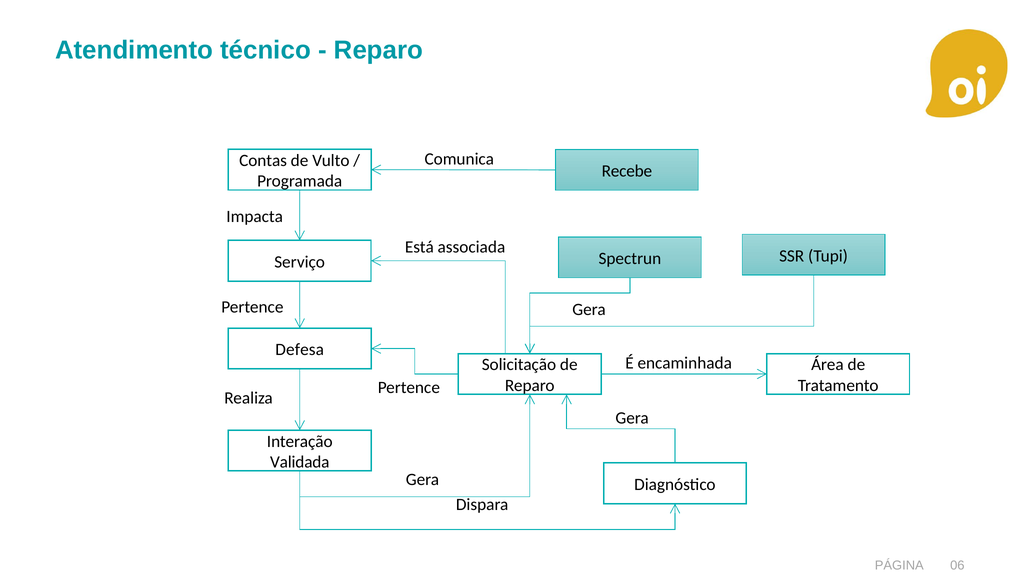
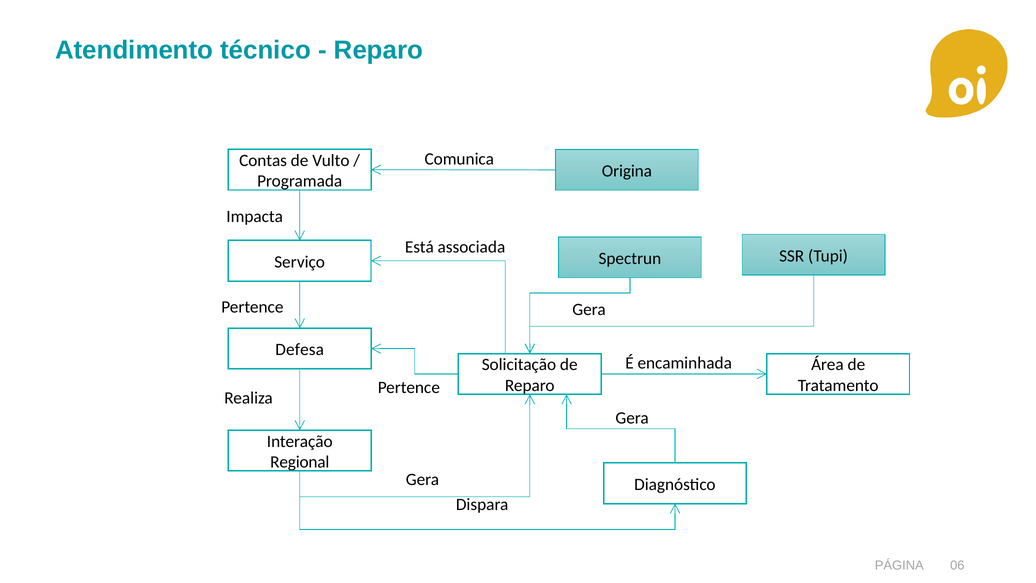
Recebe: Recebe -> Origina (627, 171)
Validada: Validada -> Regional (300, 462)
